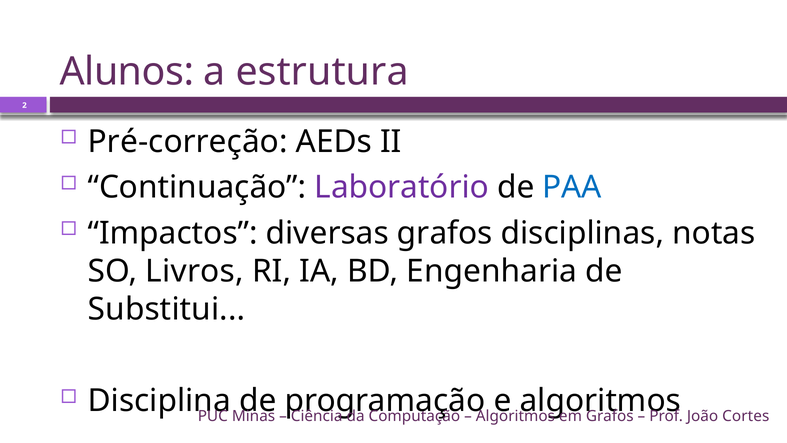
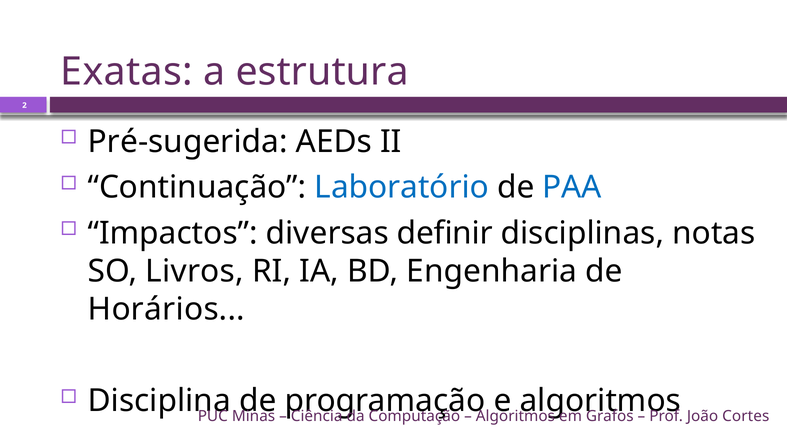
Alunos: Alunos -> Exatas (127, 72)
Pré-correção: Pré-correção -> Pré-sugerida (188, 142)
Laboratório colour: purple -> blue (402, 187)
diversas grafos: grafos -> definir (445, 233)
Substitui: Substitui -> Horários (166, 309)
